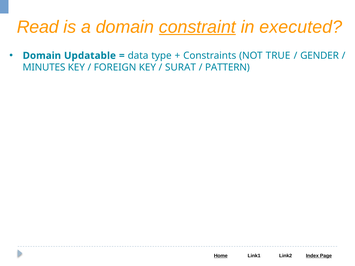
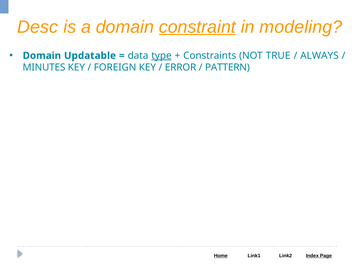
Read: Read -> Desc (38, 27)
executed: executed -> modeling (301, 27)
type underline: none -> present (161, 56)
GENDER: GENDER -> ALWAYS (319, 56)
SURAT: SURAT -> ERROR (181, 68)
